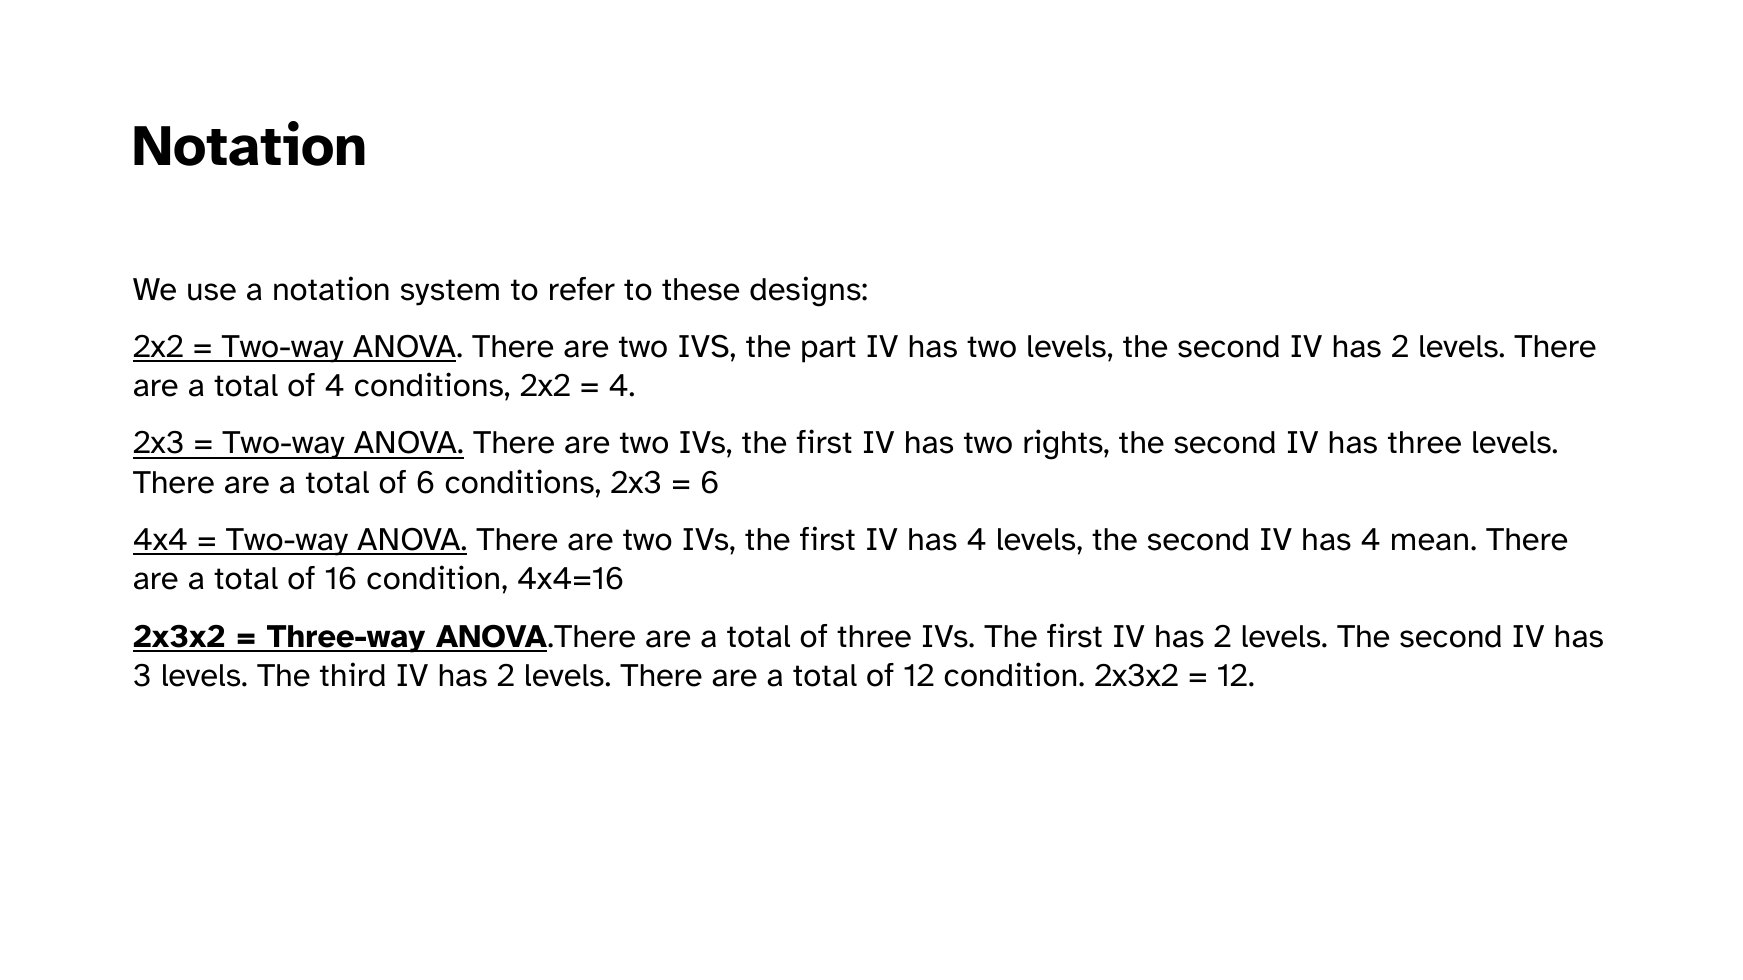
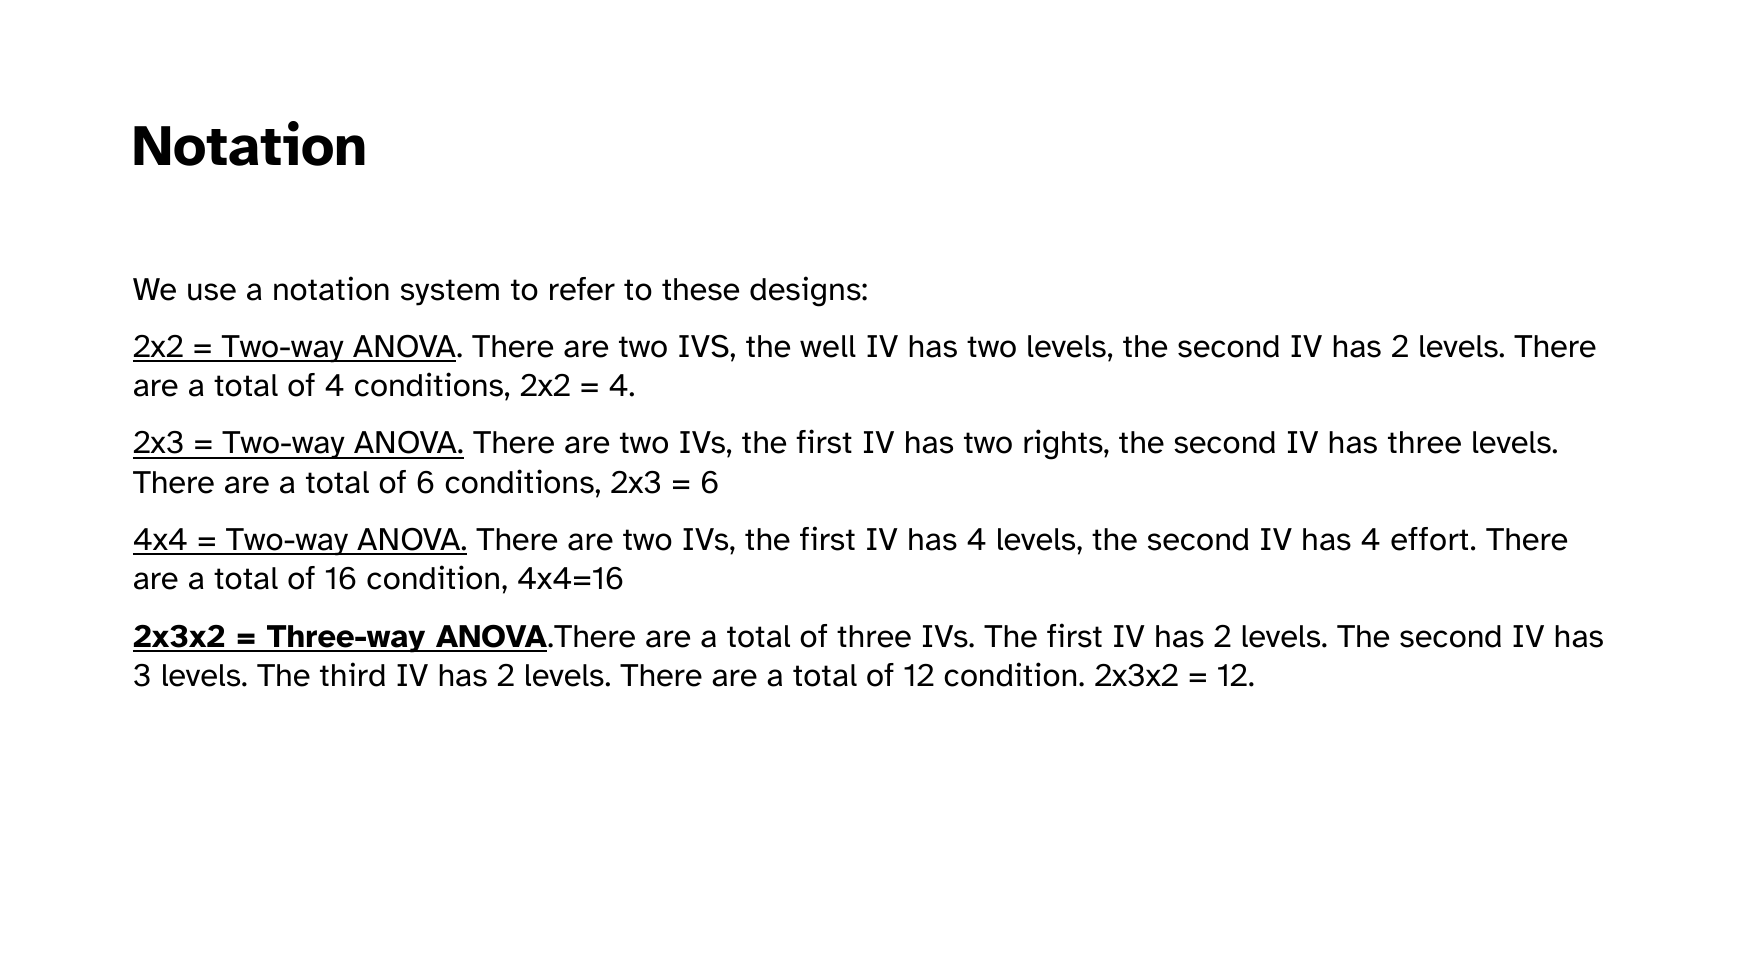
part: part -> well (828, 347)
mean: mean -> effort (1433, 540)
